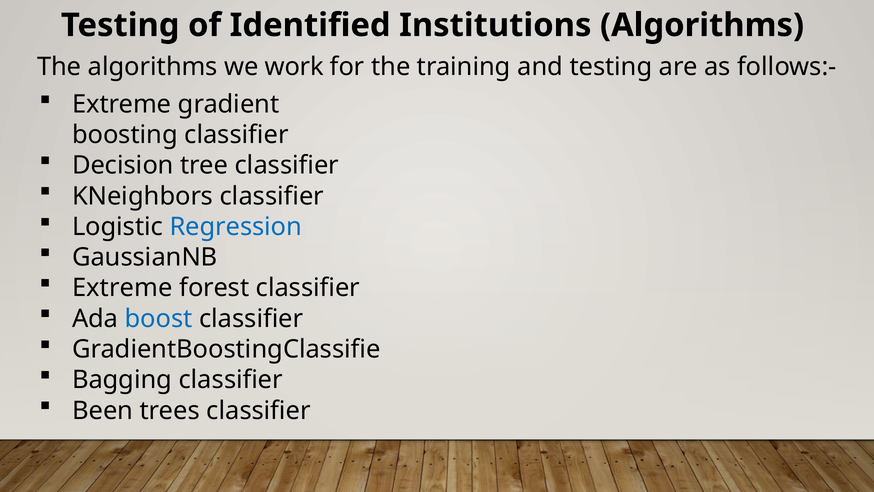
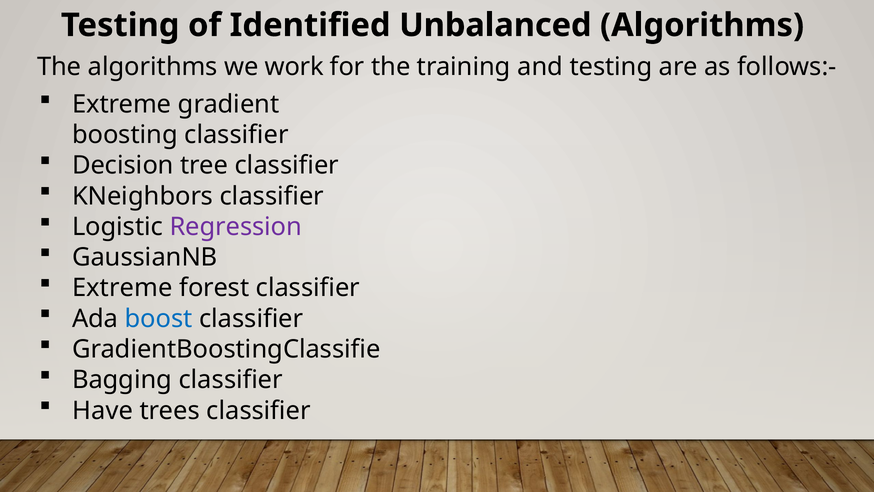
Institutions: Institutions -> Unbalanced (495, 25)
Regression colour: blue -> purple (236, 227)
Been: Been -> Have (103, 410)
